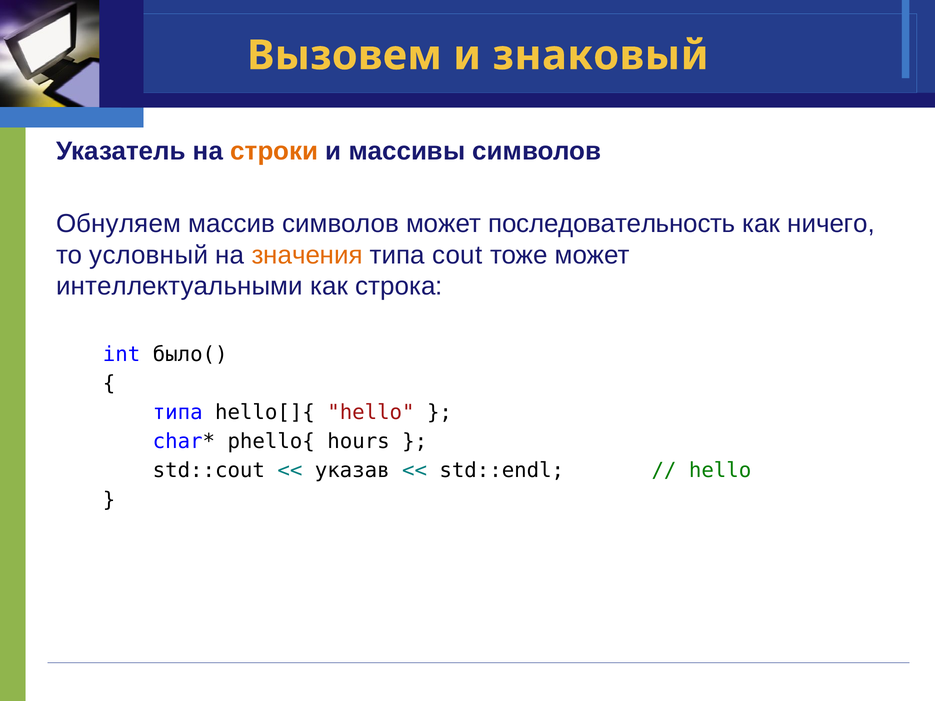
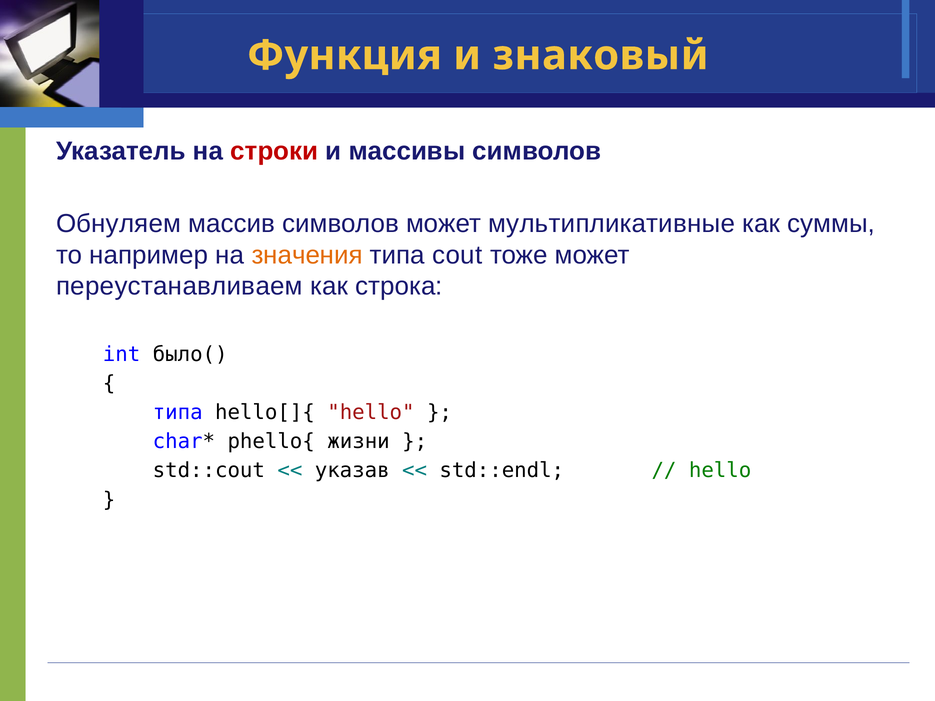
Вызовем: Вызовем -> Функция (344, 56)
строки colour: orange -> red (274, 151)
последовательность: последовательность -> мультипликативные (612, 224)
ничего: ничего -> суммы (831, 224)
условный: условный -> например (149, 255)
интеллектуальными: интеллектуальными -> переустанавливаем (179, 286)
hours: hours -> жизни (359, 442)
